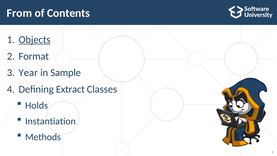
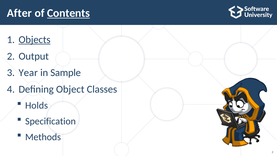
From: From -> After (19, 13)
Contents underline: none -> present (69, 13)
Format: Format -> Output (34, 56)
Extract: Extract -> Object (70, 89)
Instantiation: Instantiation -> Specification (50, 121)
